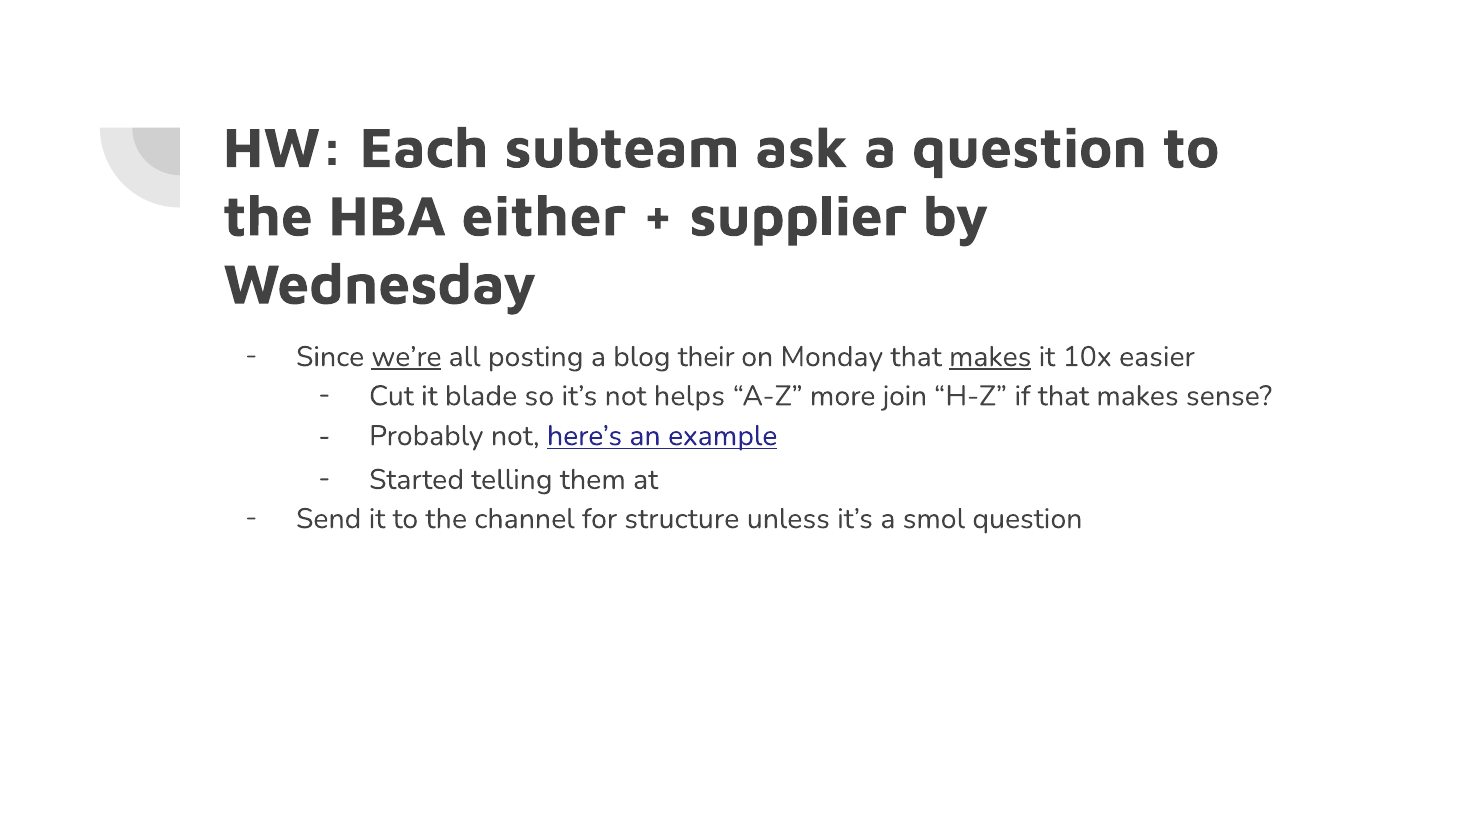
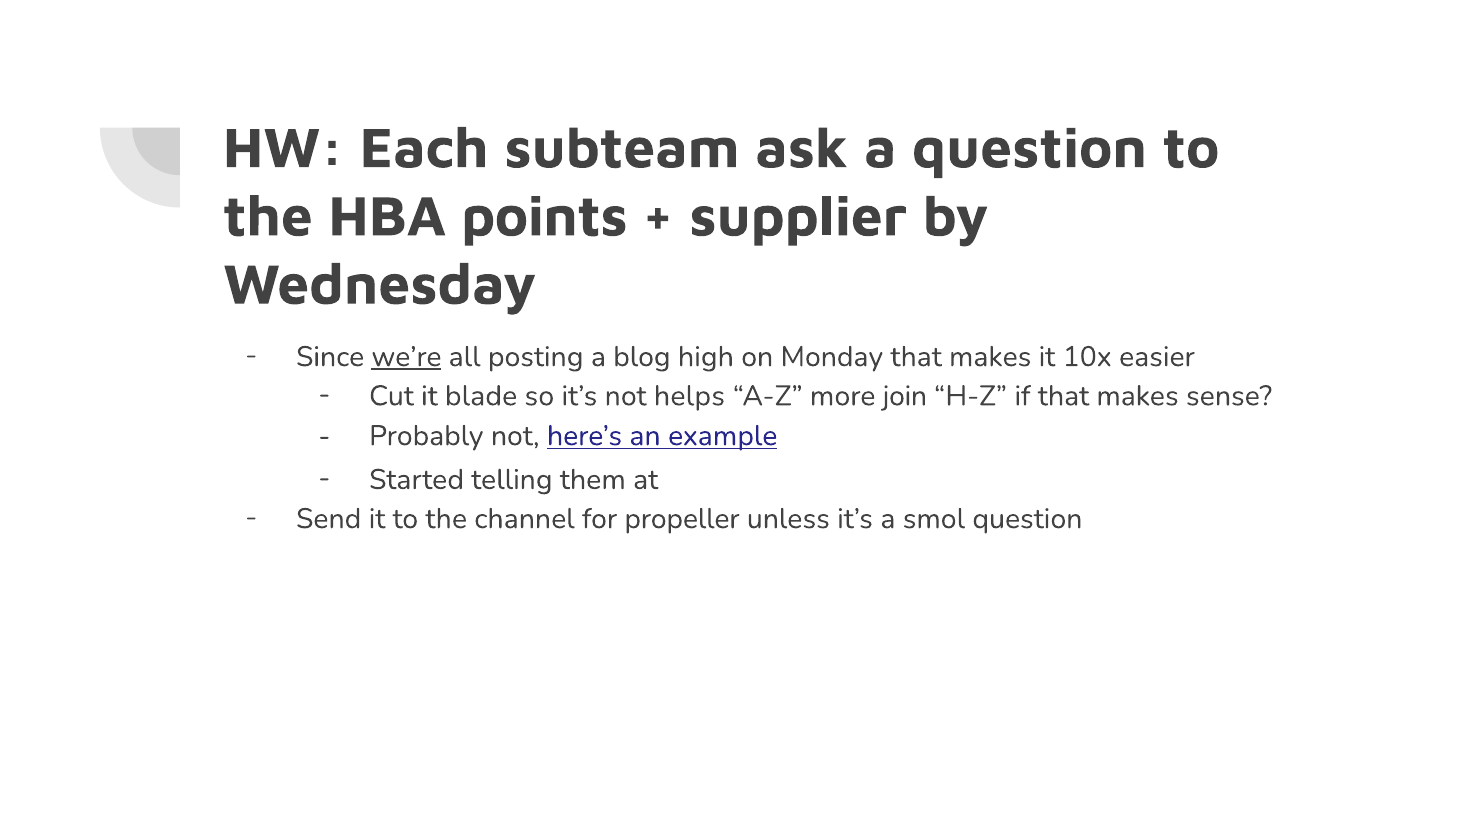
either: either -> points (544, 217)
their: their -> high (706, 357)
makes underline: present -> none (990, 357)
structure: structure -> propeller (682, 519)
